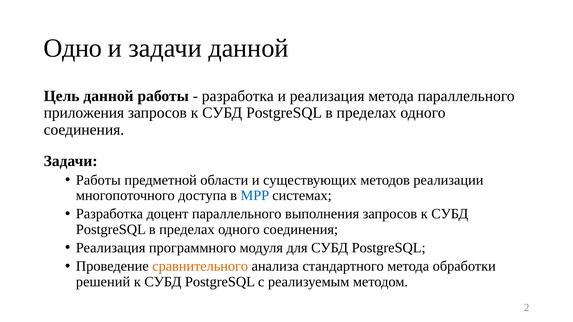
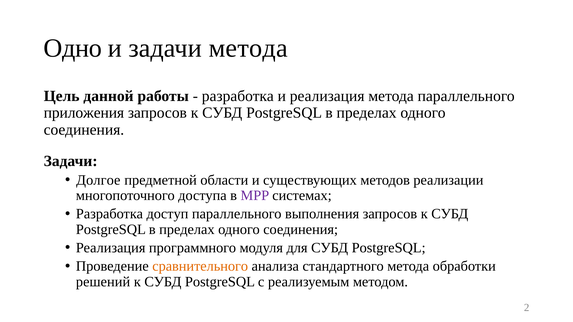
задачи данной: данной -> метода (248, 48)
Работы: Работы -> Долгое (98, 180)
MPP colour: blue -> purple (255, 196)
доцент: доцент -> доступ (167, 214)
